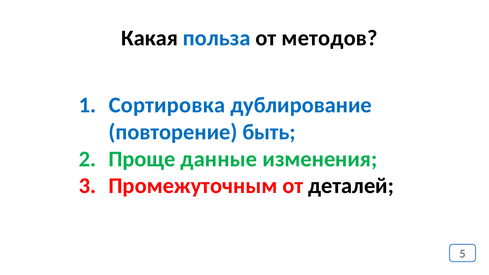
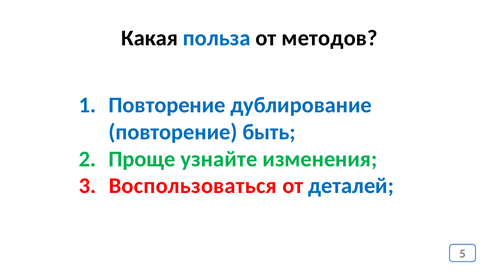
Сортировка: Сортировка -> Повторение (167, 105)
данные: данные -> узнайте (219, 159)
Промежуточным: Промежуточным -> Воспользоваться (193, 186)
деталей colour: black -> blue (351, 186)
